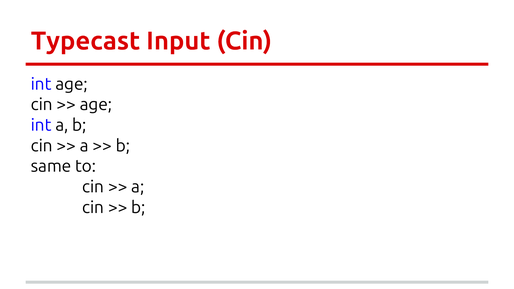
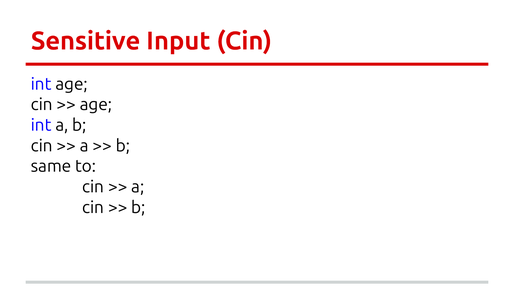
Typecast: Typecast -> Sensitive (86, 41)
